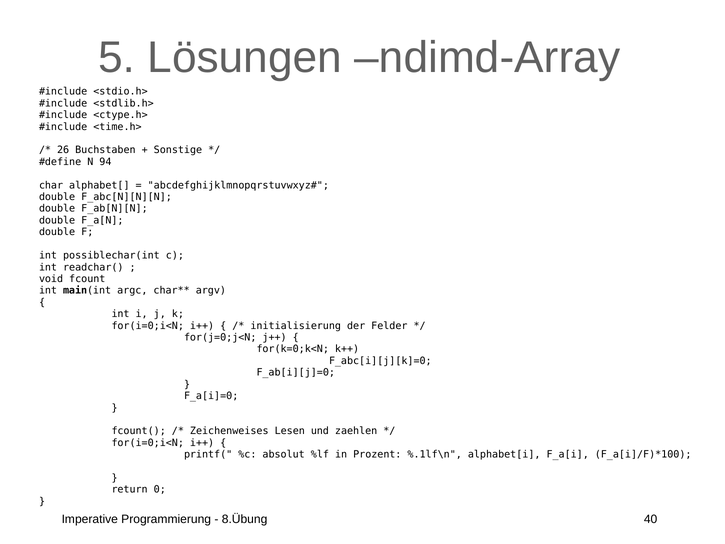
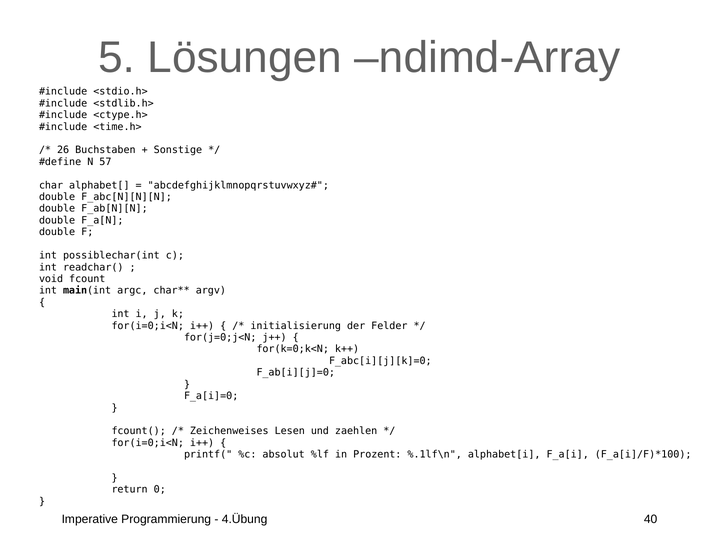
94: 94 -> 57 (105, 162)
8.Übung: 8.Übung -> 4.Übung (245, 519)
